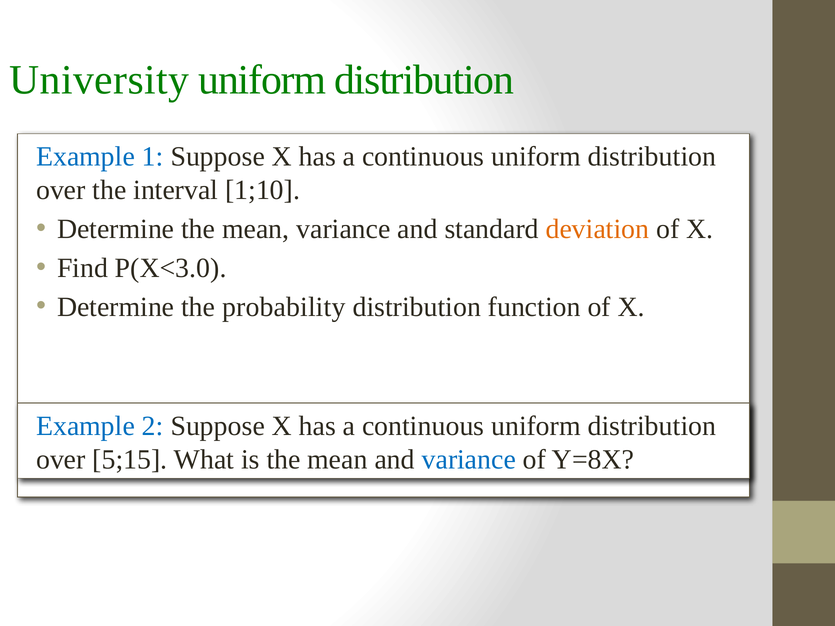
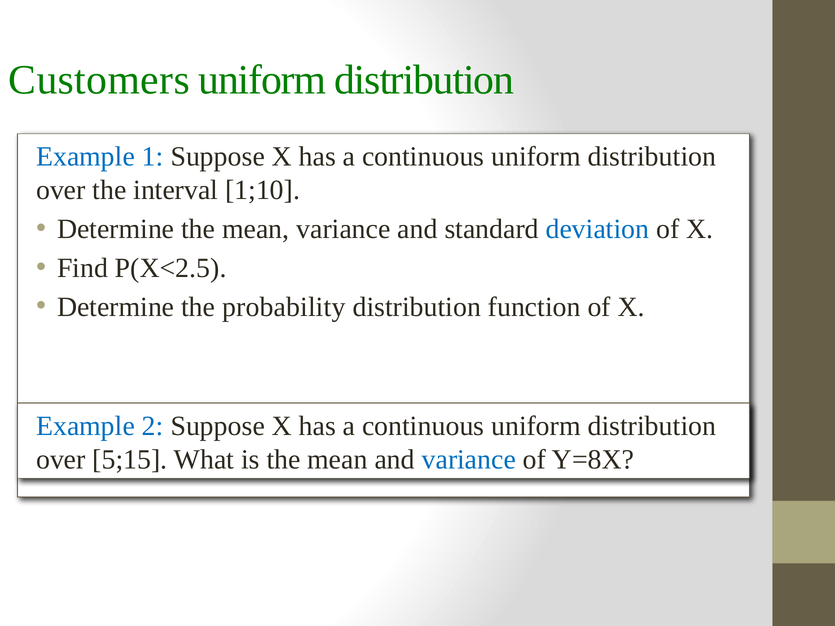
University: University -> Customers (99, 80)
deviation colour: orange -> blue (597, 229)
P(X<3.0: P(X<3.0 -> P(X<2.5 (171, 268)
